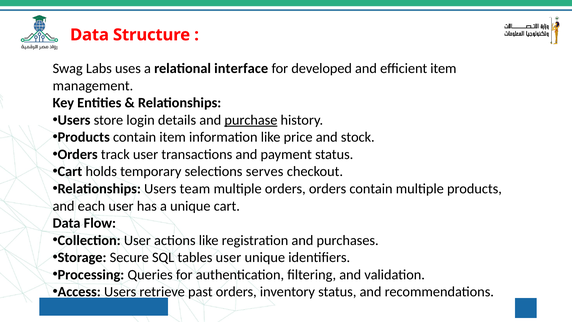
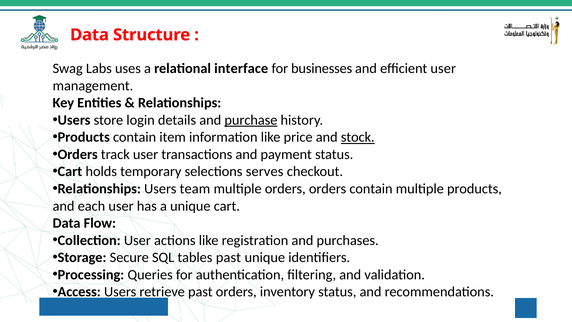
developed: developed -> businesses (322, 69)
efficient item: item -> user (443, 69)
stock underline: none -> present (358, 137)
tables user: user -> past (228, 257)
